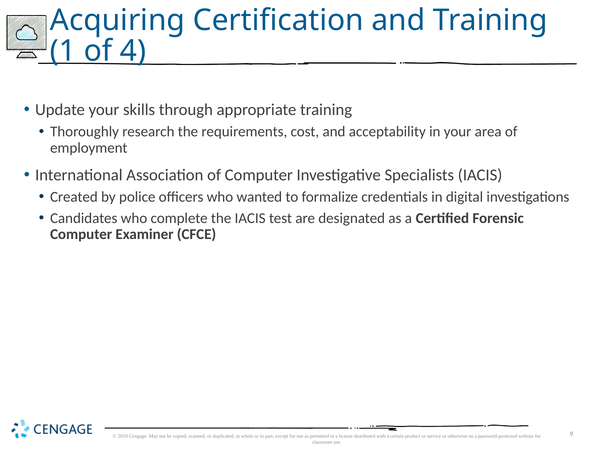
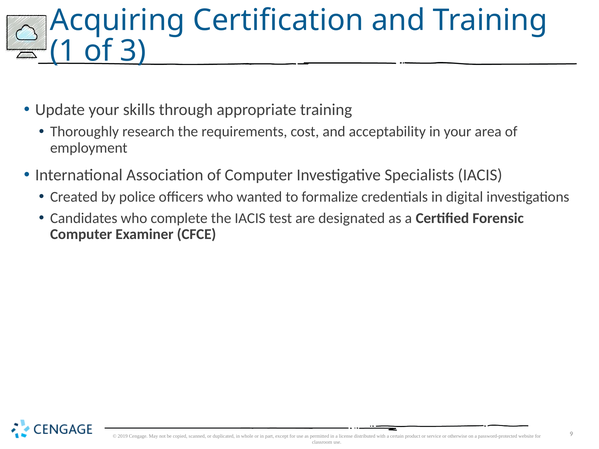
4: 4 -> 3 (133, 51)
